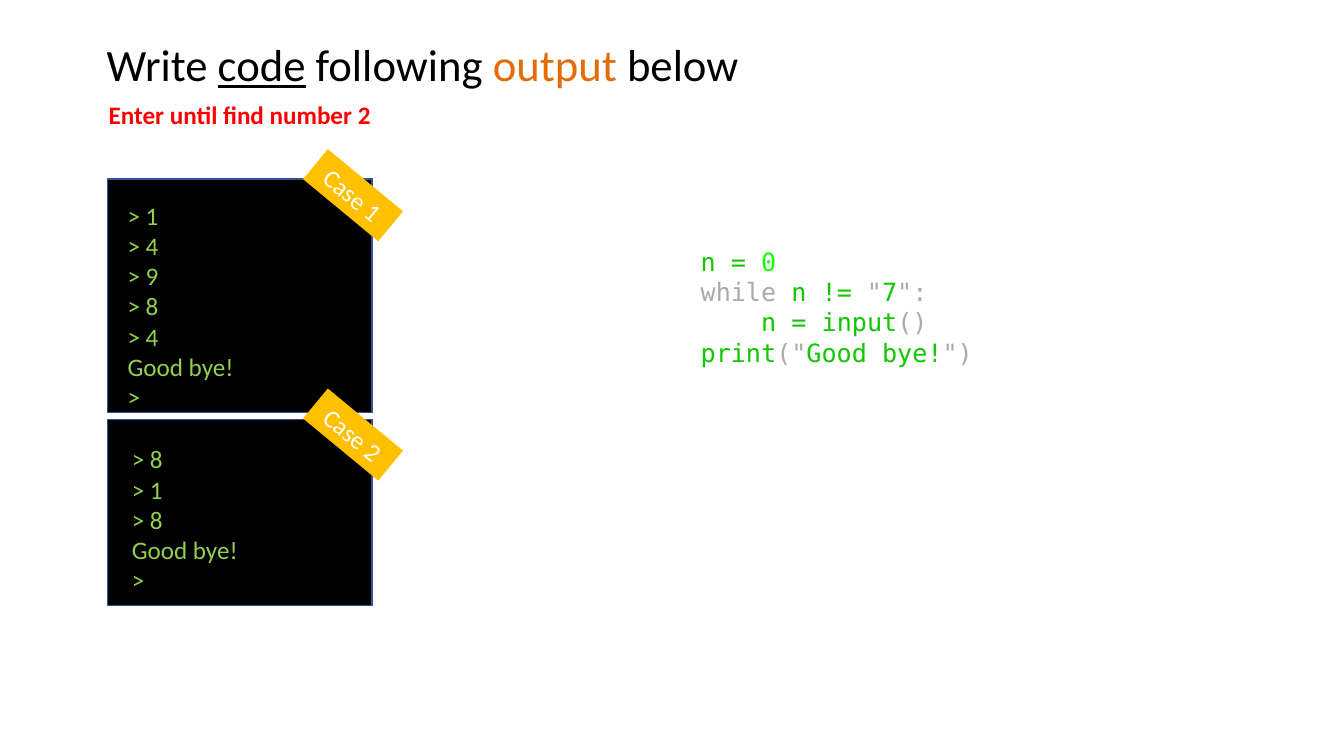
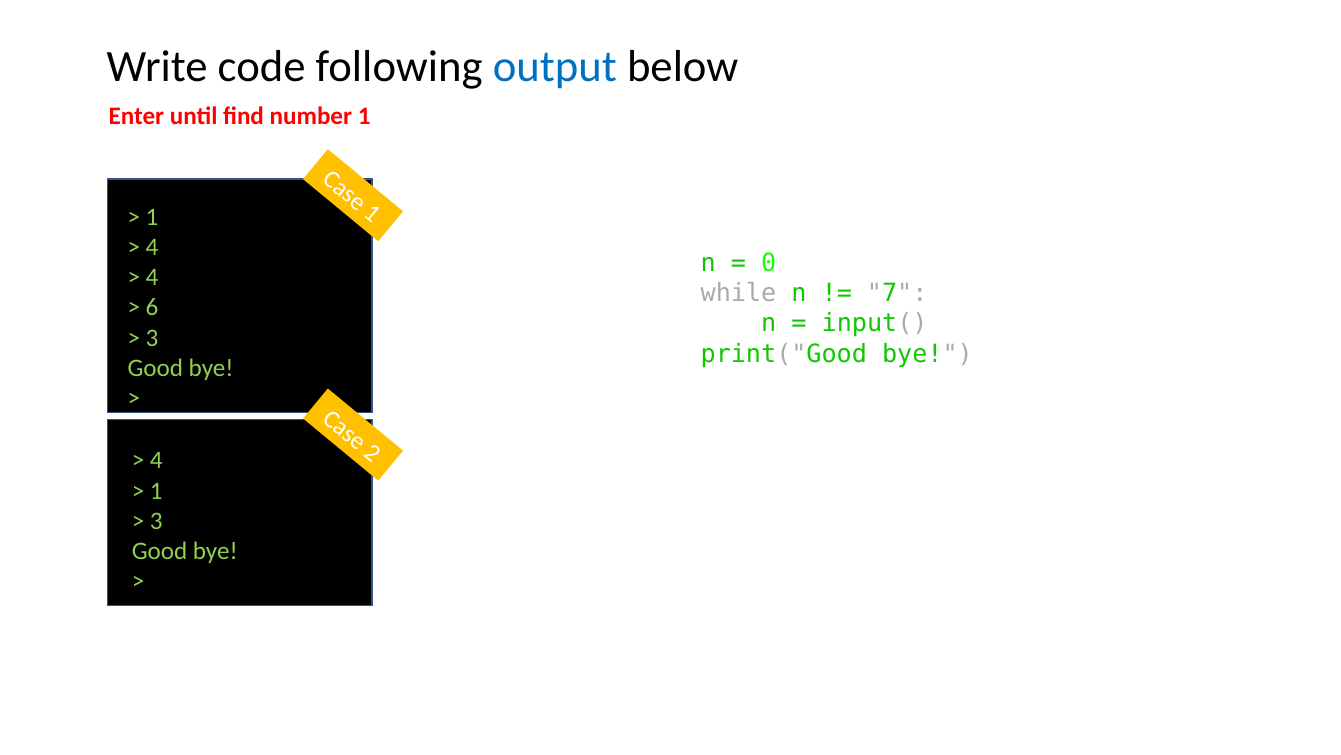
code underline: present -> none (262, 67)
output colour: orange -> blue (555, 67)
number 2: 2 -> 1 (364, 116)
9: 9 -> 4 (152, 277)
8: 8 -> 6 (152, 307)
4: 4 -> 3 (152, 338)
8: 8 -> 4 (156, 460)
8: 8 -> 3 (156, 521)
